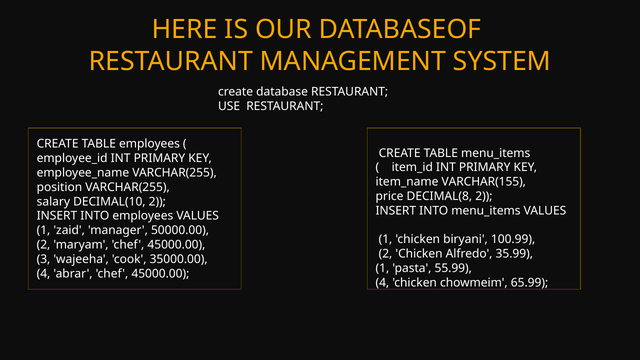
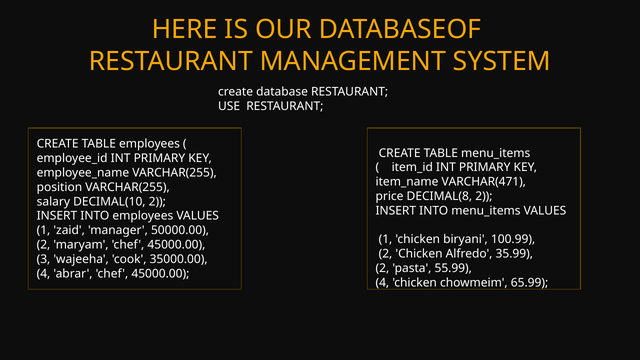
VARCHAR(155: VARCHAR(155 -> VARCHAR(471 (484, 182)
1: 1 -> 2 (382, 268)
